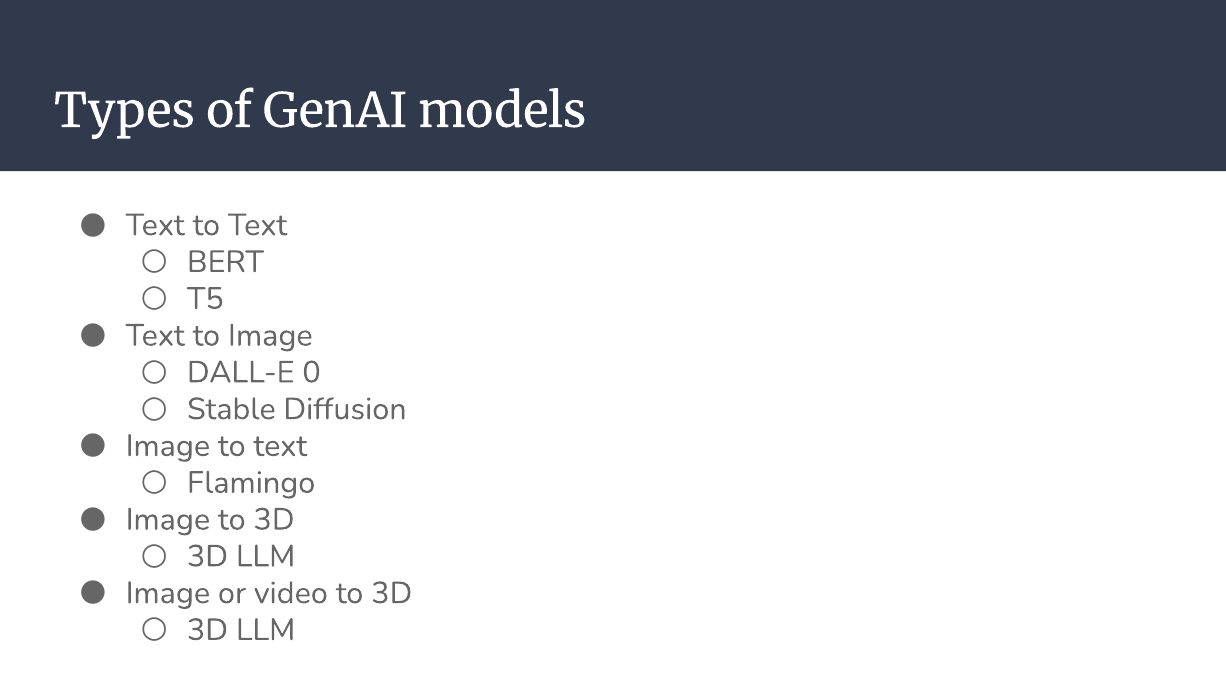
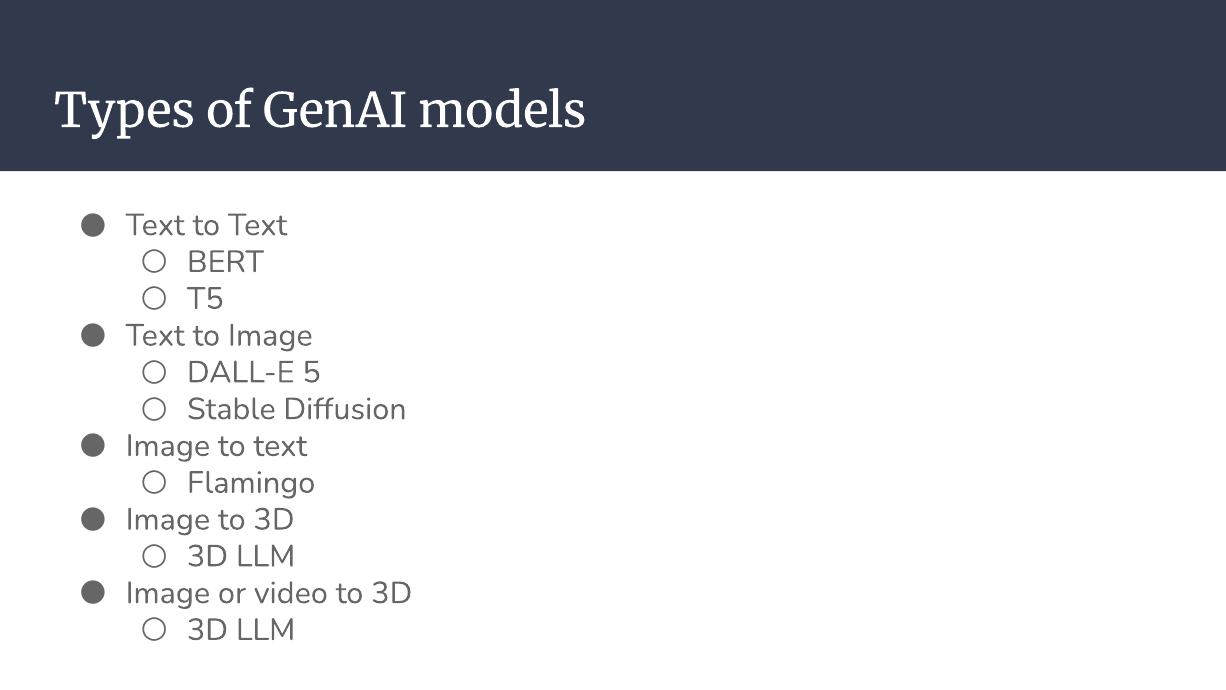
0: 0 -> 5 (312, 372)
